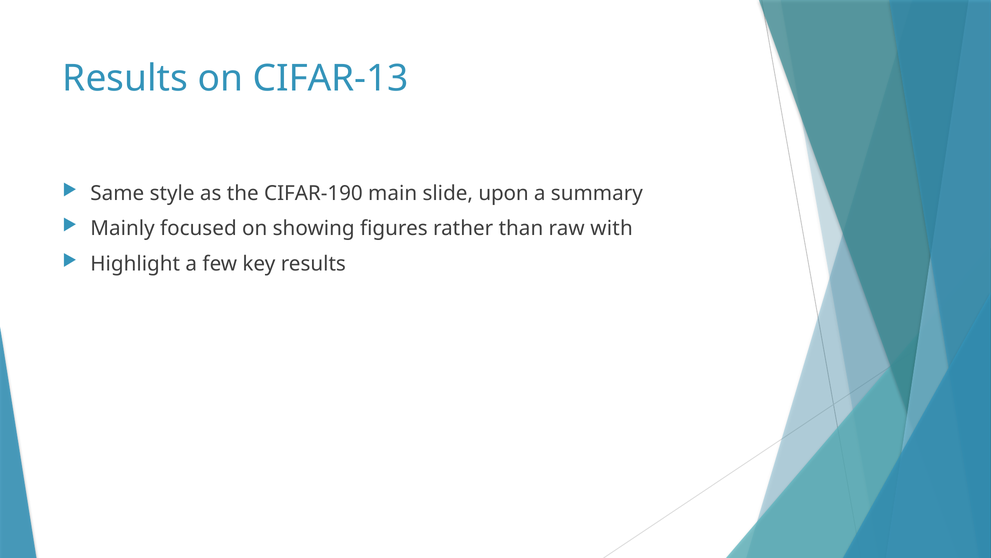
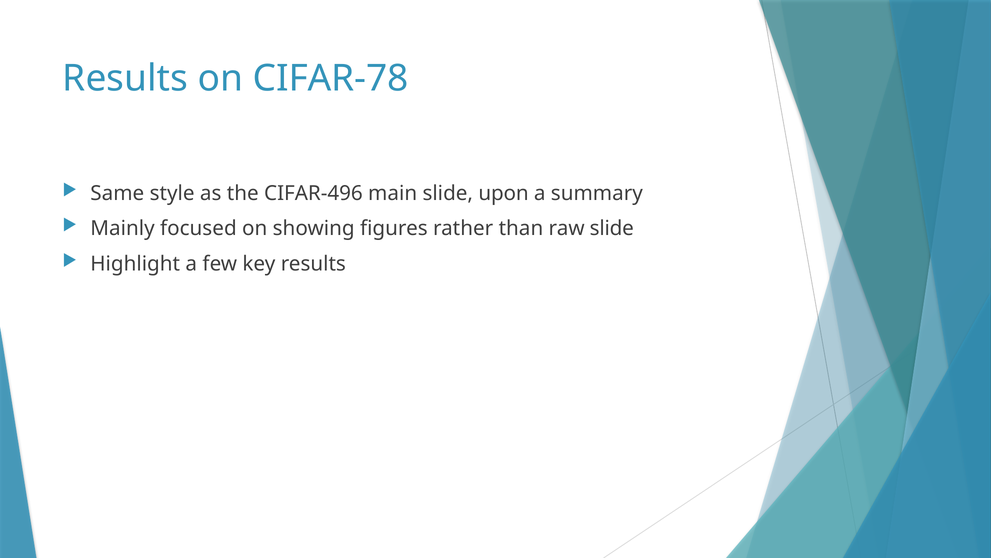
CIFAR-13: CIFAR-13 -> CIFAR-78 (331, 78)
CIFAR-190: CIFAR-190 -> CIFAR-496 (313, 193)
raw with: with -> slide (612, 228)
